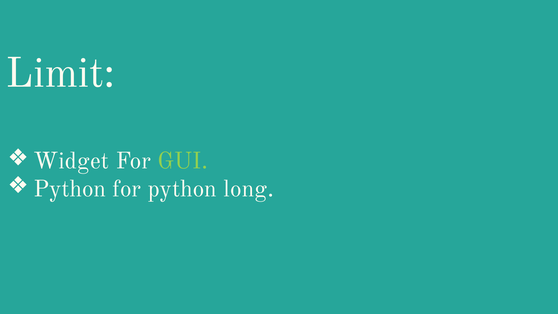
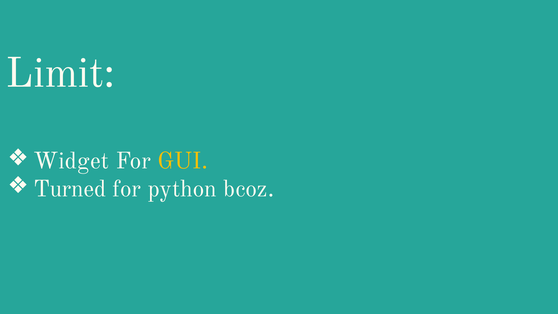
GUI colour: light green -> yellow (183, 161)
Python: Python -> Turned (70, 189)
long: long -> bcoz (249, 189)
